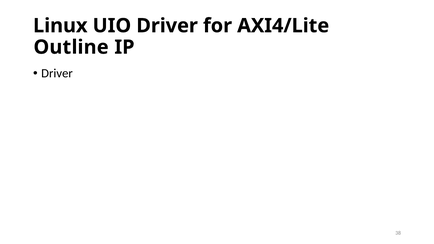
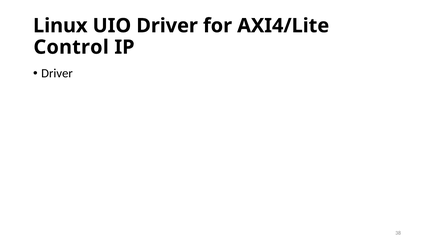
Outline: Outline -> Control (71, 47)
